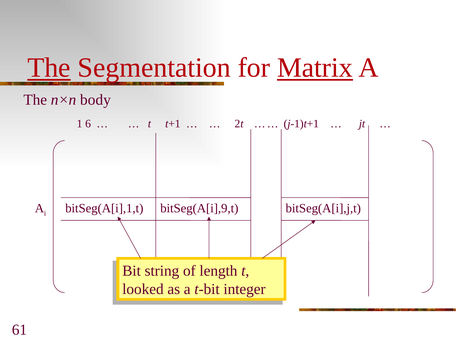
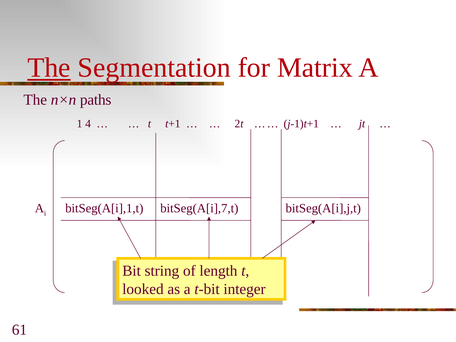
Matrix underline: present -> none (315, 68)
body: body -> paths (96, 100)
6: 6 -> 4 (88, 124)
bitSeg(A[i],9,t: bitSeg(A[i],9,t -> bitSeg(A[i],7,t (199, 208)
